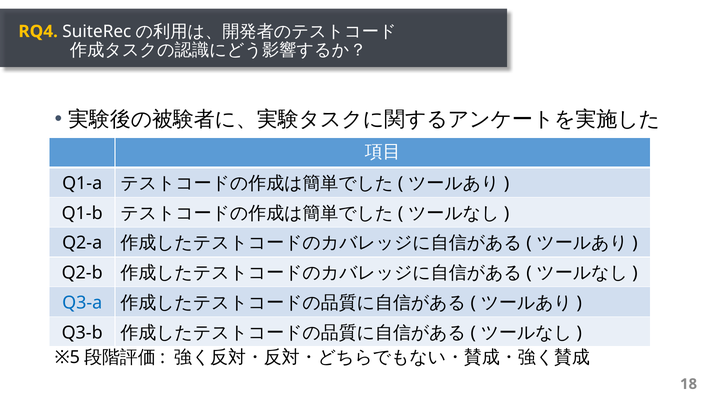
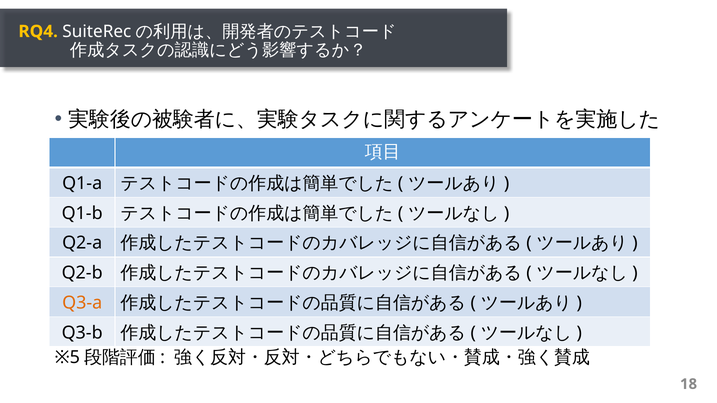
Q3-a colour: blue -> orange (82, 303)
